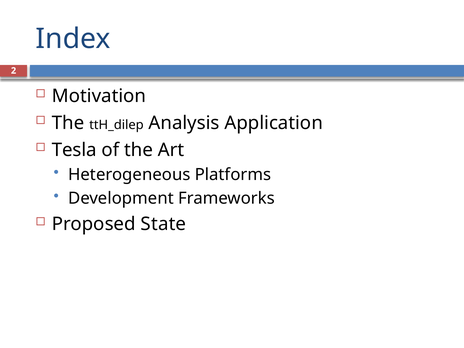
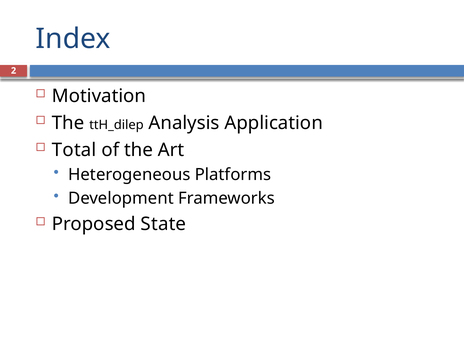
Tesla: Tesla -> Total (74, 150)
